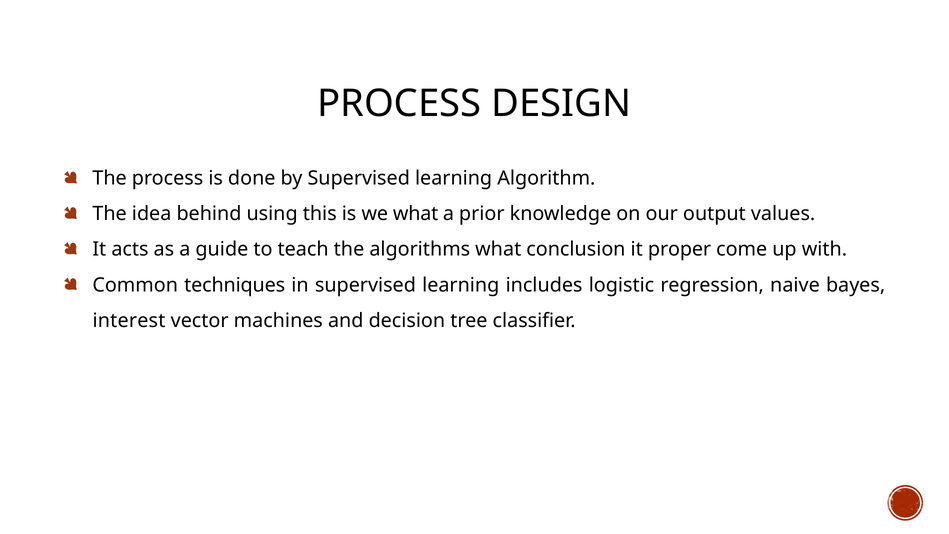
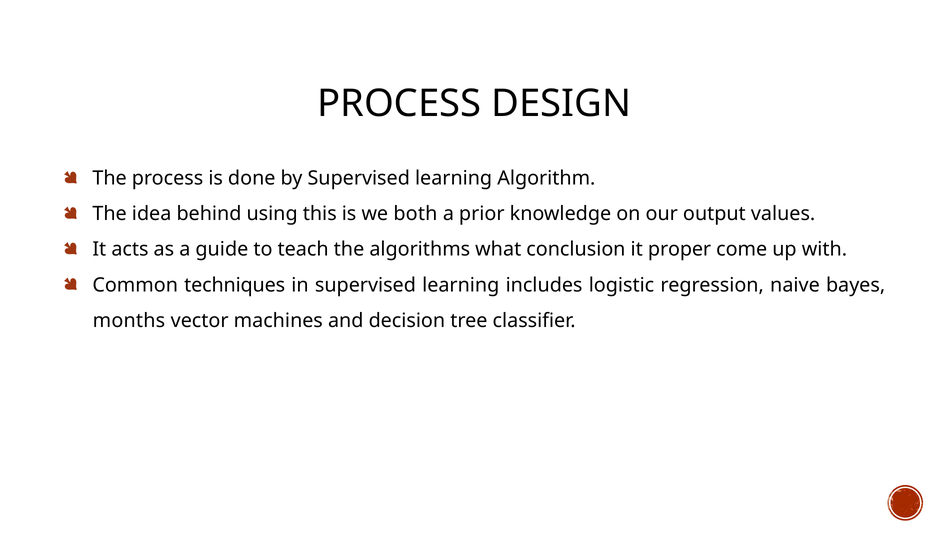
we what: what -> both (415, 214)
interest: interest -> months (129, 320)
